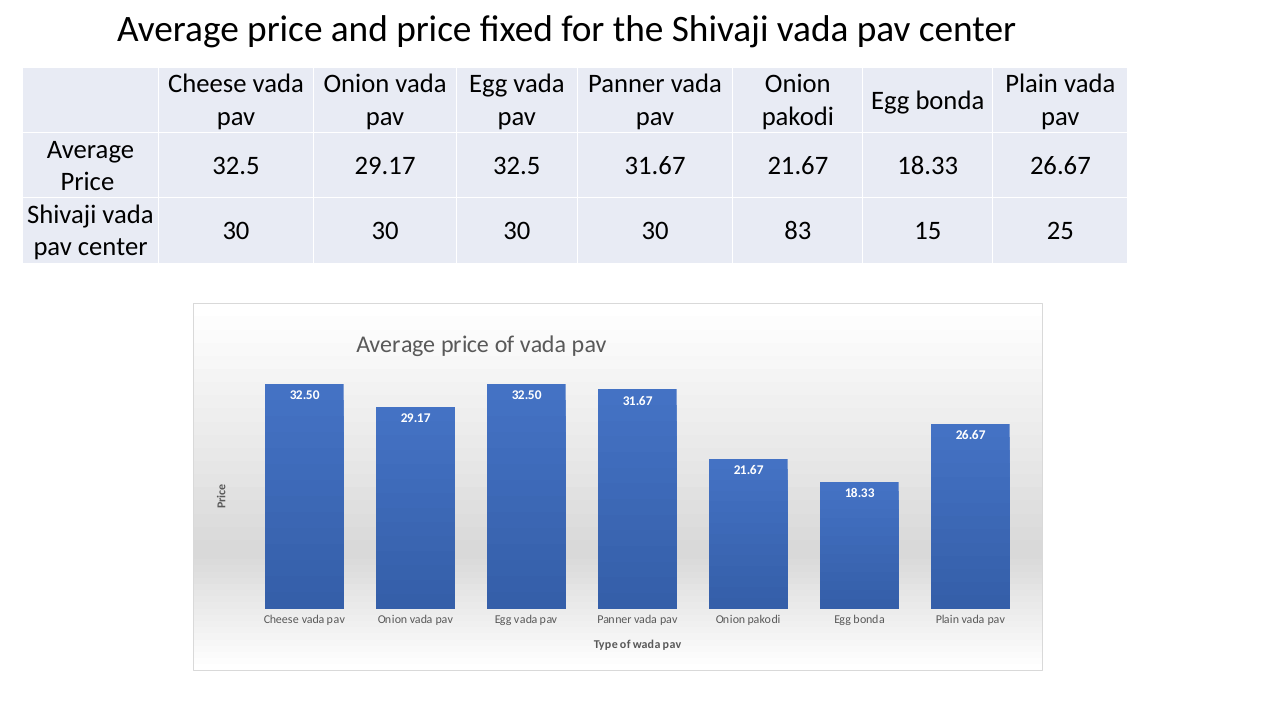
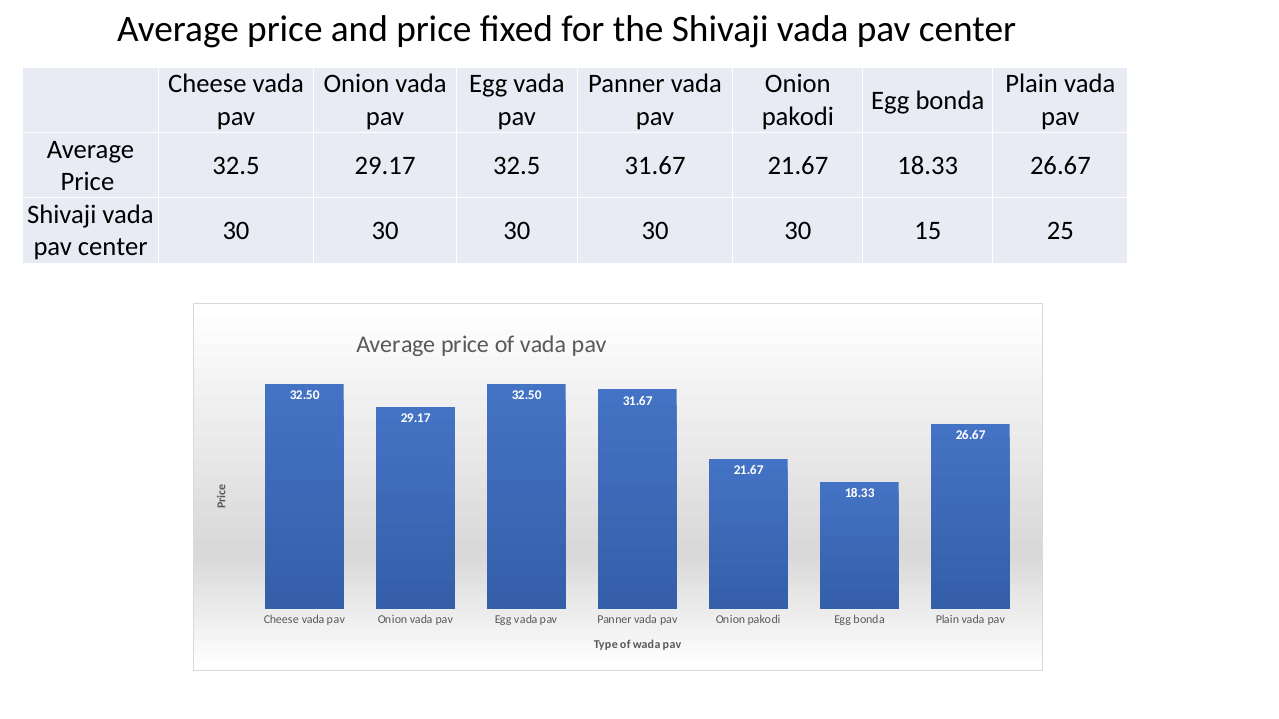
83: 83 -> 30 (798, 231)
